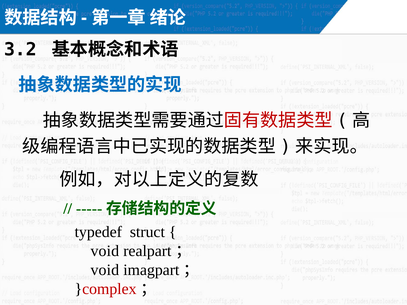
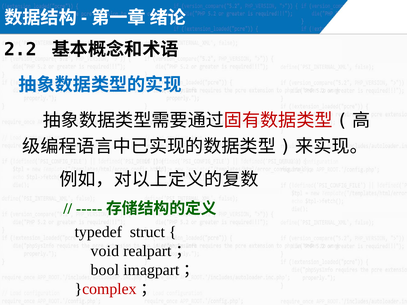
3.2: 3.2 -> 2.2 (20, 50)
void: void -> bool (105, 270)
